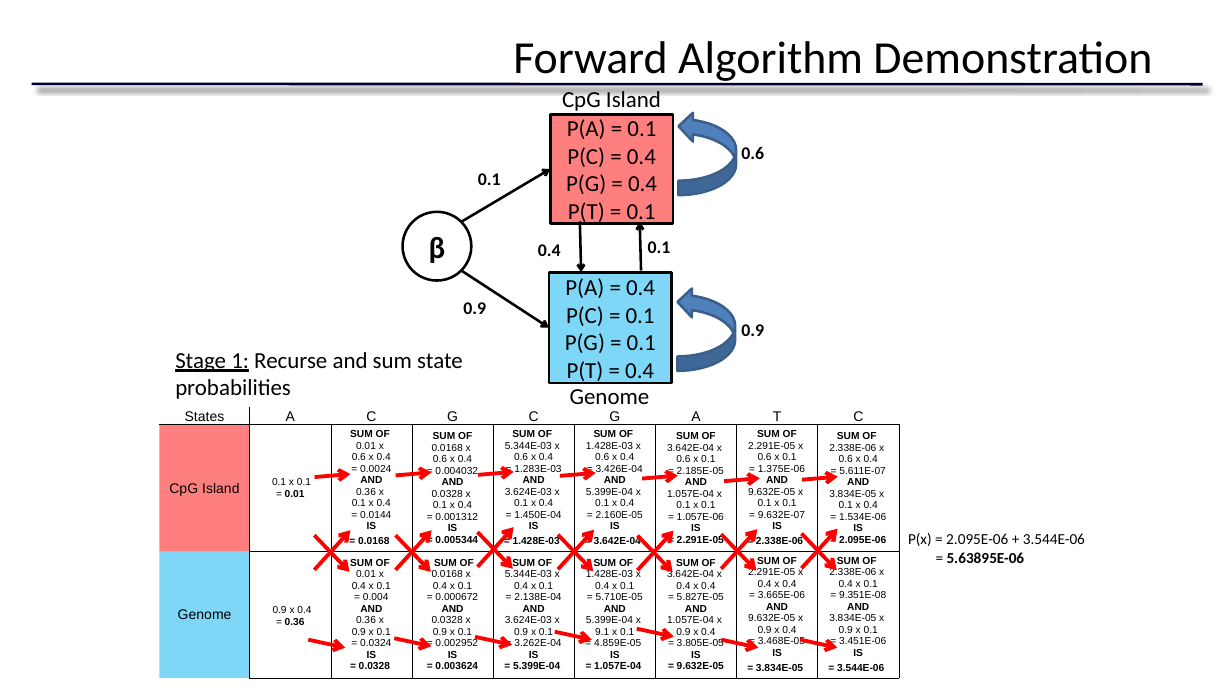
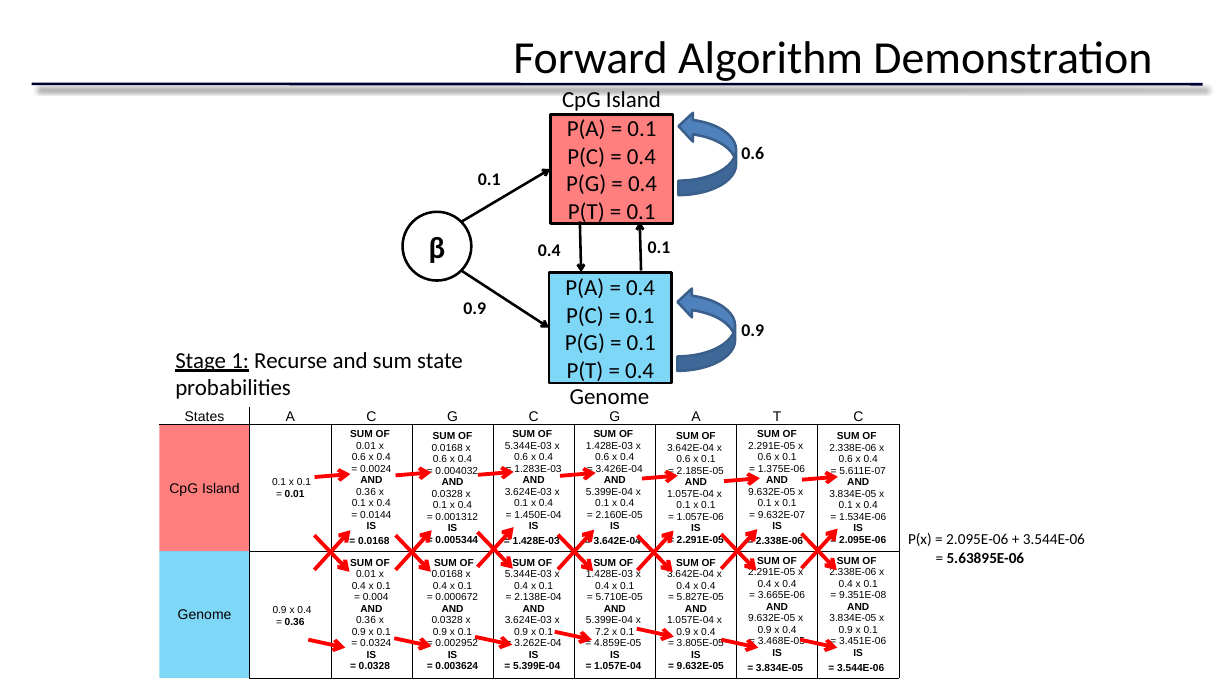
9.1: 9.1 -> 7.2 (602, 632)
